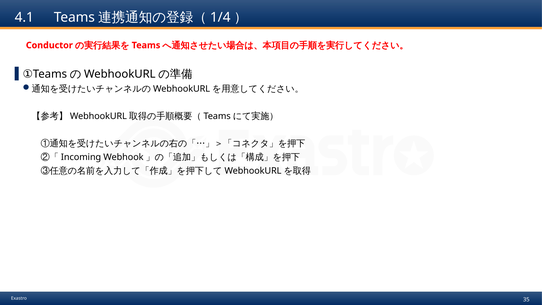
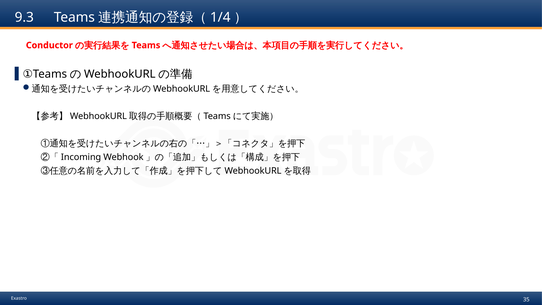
4.1: 4.1 -> 9.3 (24, 17)
